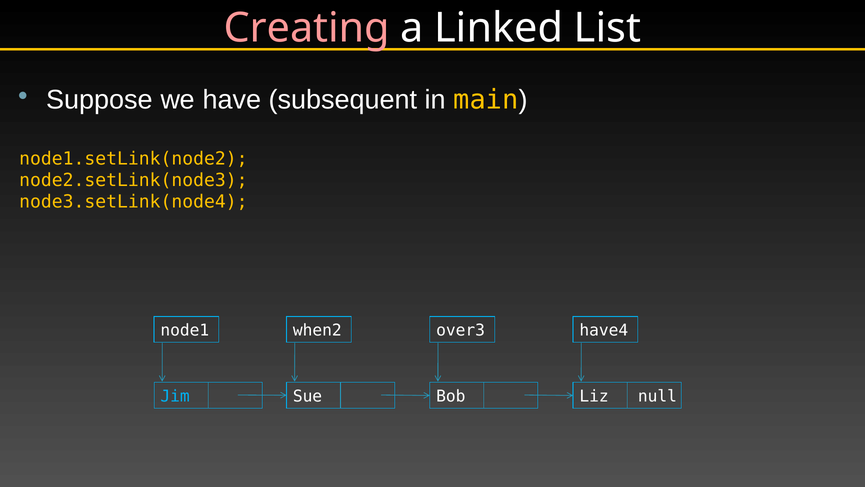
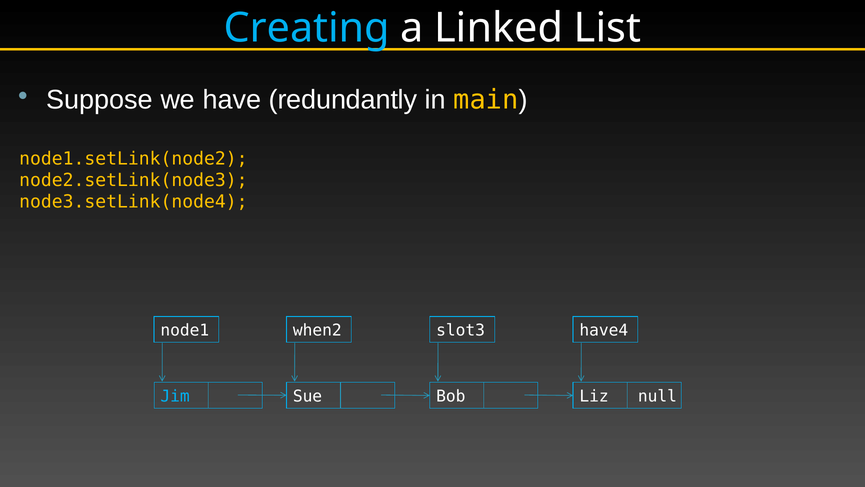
Creating colour: pink -> light blue (307, 28)
subsequent: subsequent -> redundantly (343, 100)
over3: over3 -> slot3 (461, 330)
